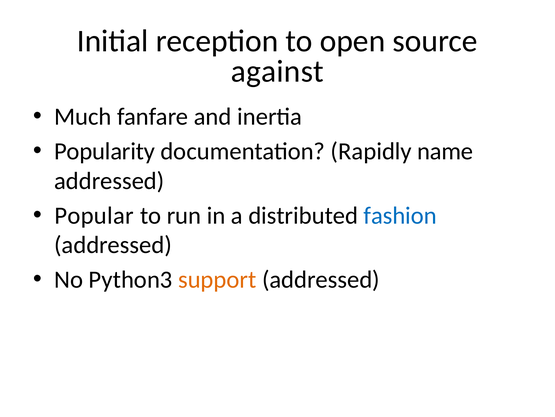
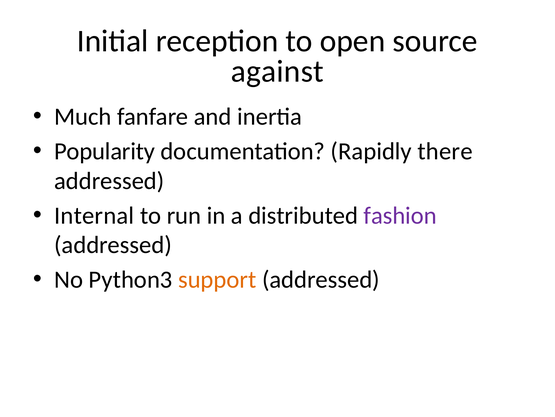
name: name -> there (445, 151)
Popular: Popular -> Internal (94, 215)
fashion colour: blue -> purple (400, 215)
